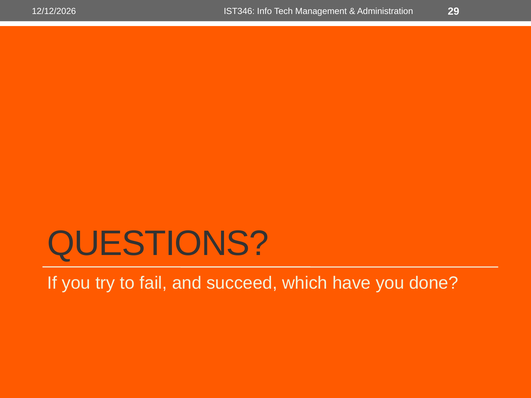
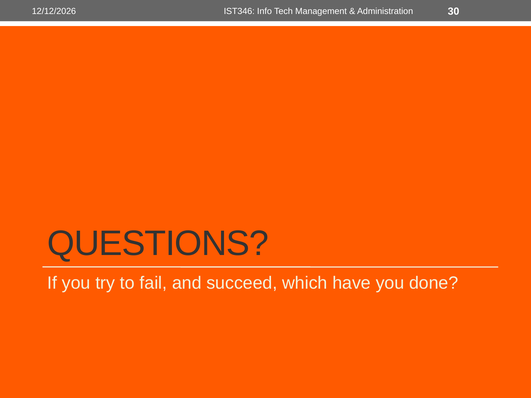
29: 29 -> 30 (454, 11)
